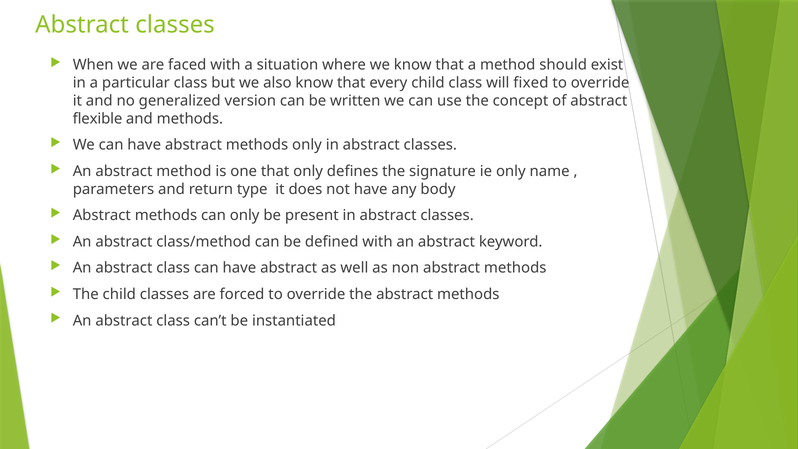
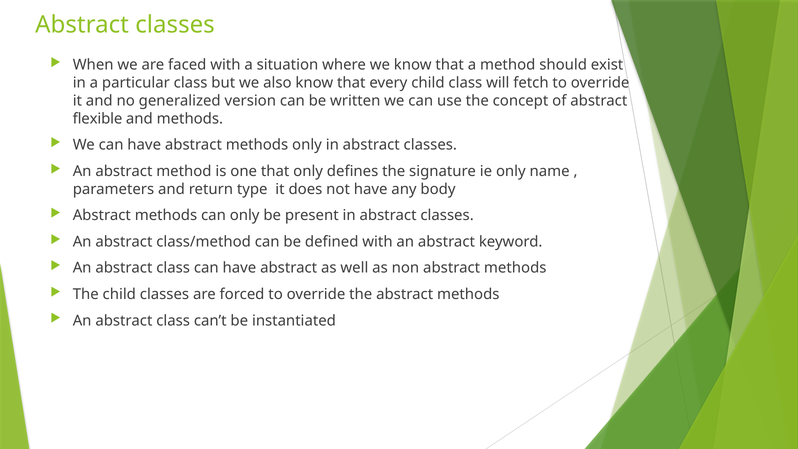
fixed: fixed -> fetch (531, 83)
